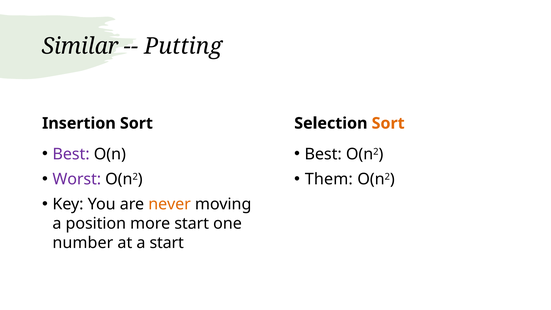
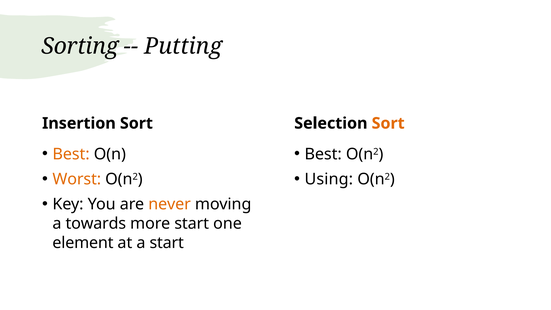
Similar: Similar -> Sorting (80, 46)
Best colour: purple -> orange (71, 154)
Worst colour: purple -> orange (77, 179)
Them: Them -> Using (329, 179)
position: position -> towards (96, 224)
number: number -> element (83, 243)
